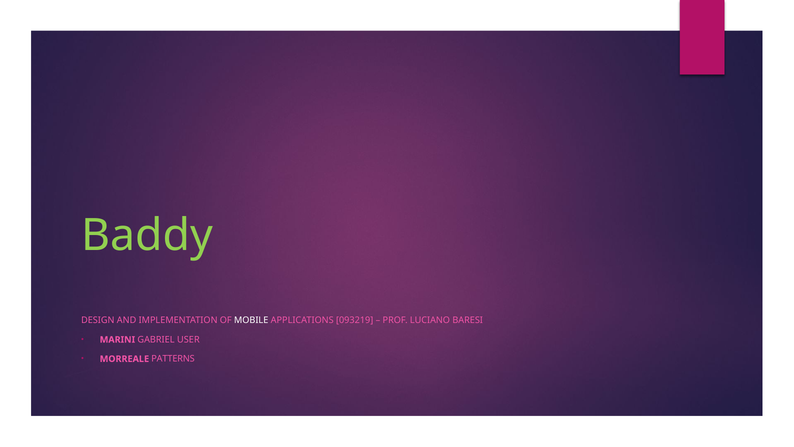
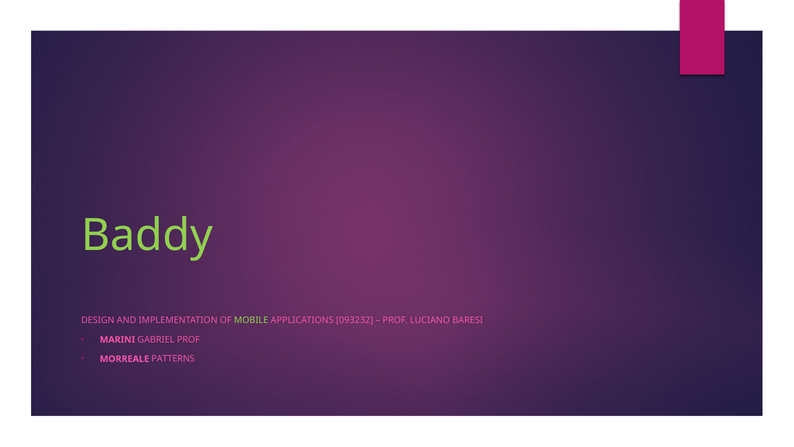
MOBILE colour: white -> light green (251, 320)
093219: 093219 -> 093232 (355, 320)
GABRIEL USER: USER -> PROF (188, 339)
